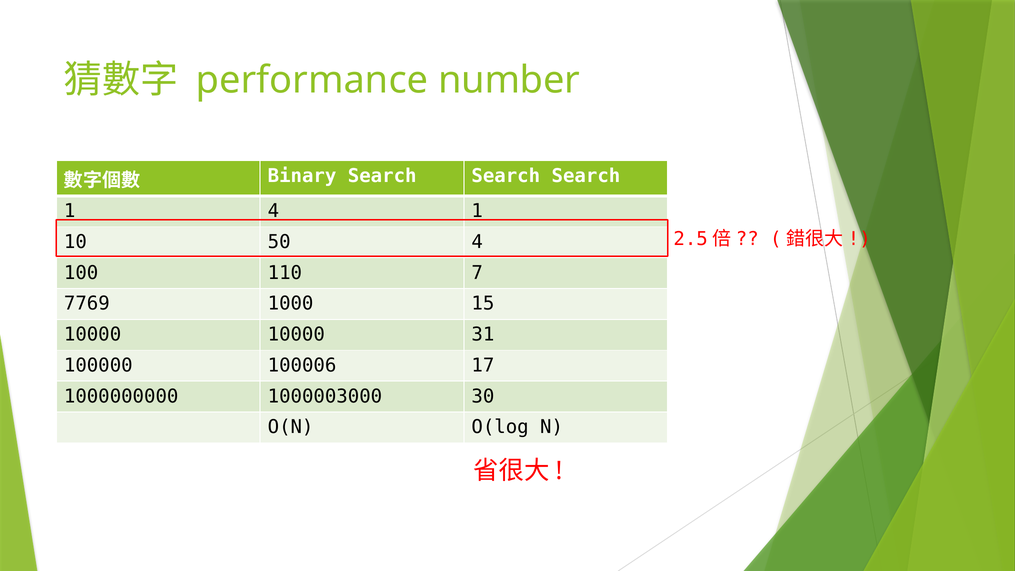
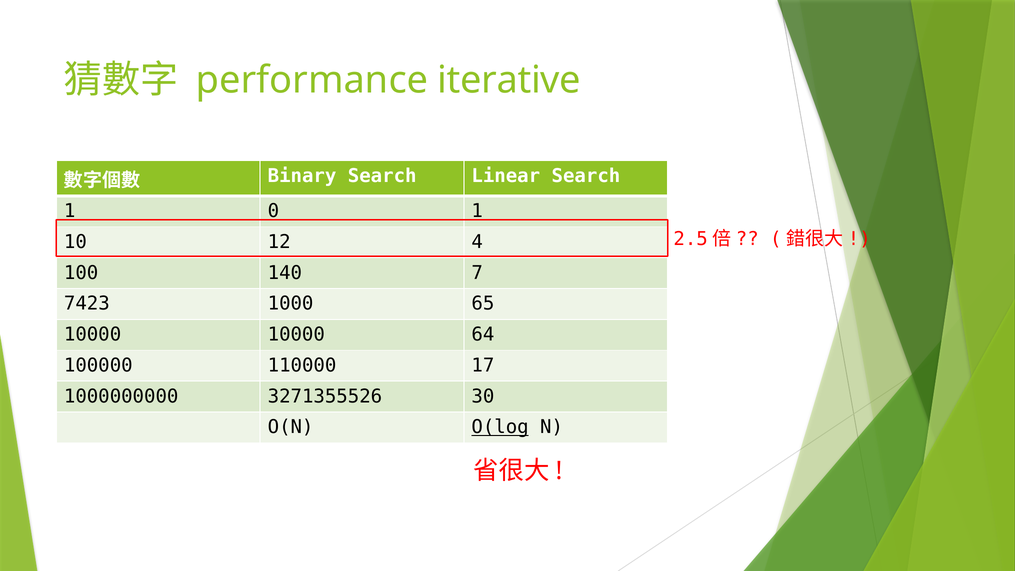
number: number -> iterative (509, 80)
Search: Search -> Linear (506, 176)
1 4: 4 -> 0 (273, 211)
50: 50 -> 12 (279, 242)
110: 110 -> 140 (285, 273)
7769: 7769 -> 7423 (87, 304)
15: 15 -> 65 (483, 304)
31: 31 -> 64 (483, 335)
100006: 100006 -> 110000 (302, 365)
1000003000: 1000003000 -> 3271355526 (325, 396)
O(log underline: none -> present (500, 427)
